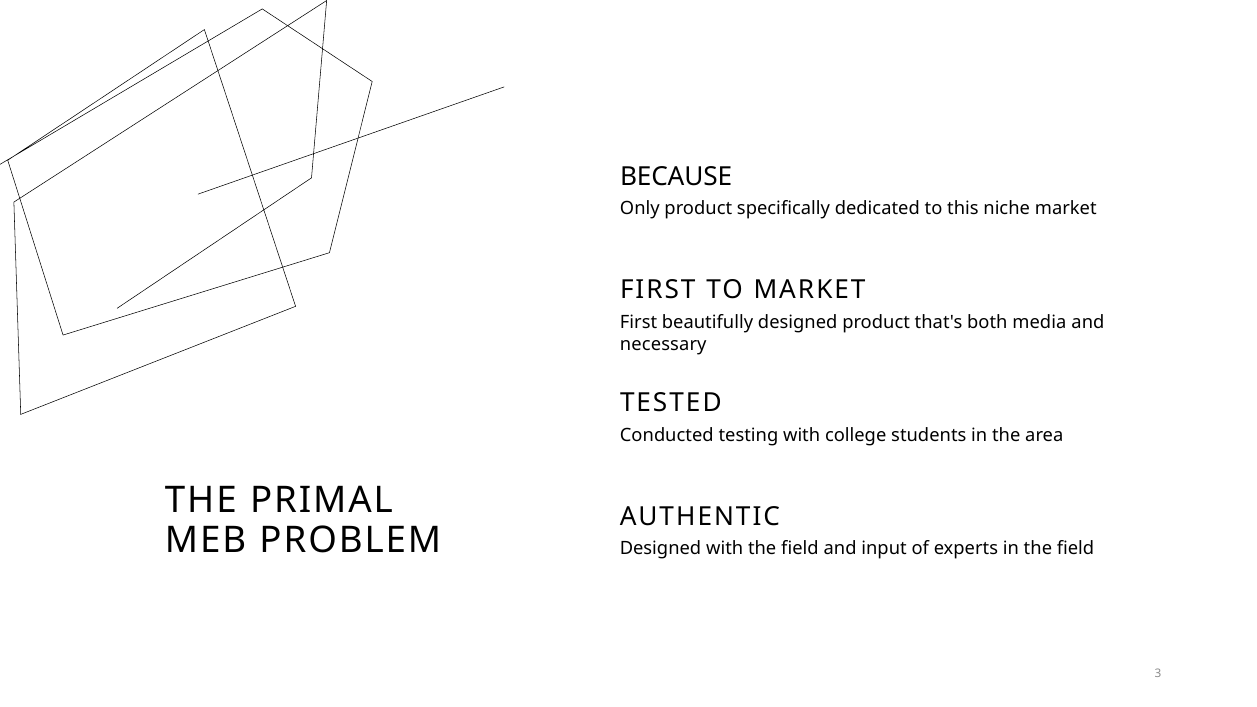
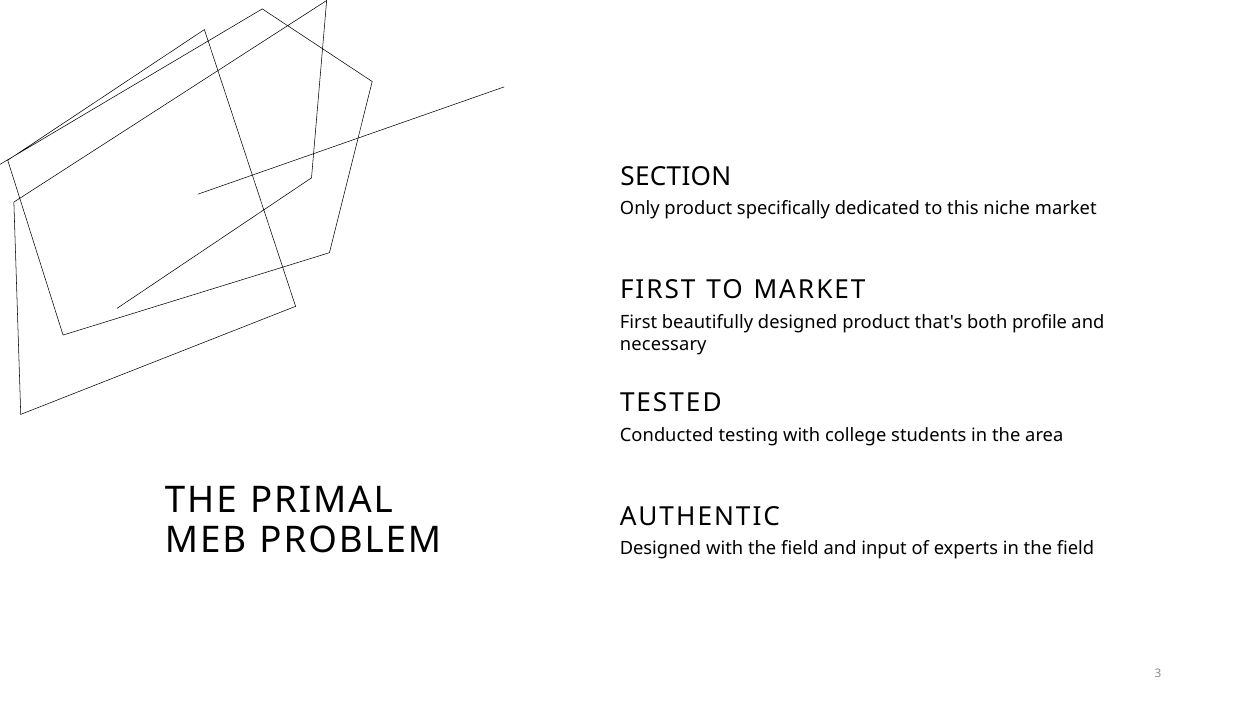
BECAUSE: BECAUSE -> SECTION (676, 177)
media: media -> profile (1040, 322)
